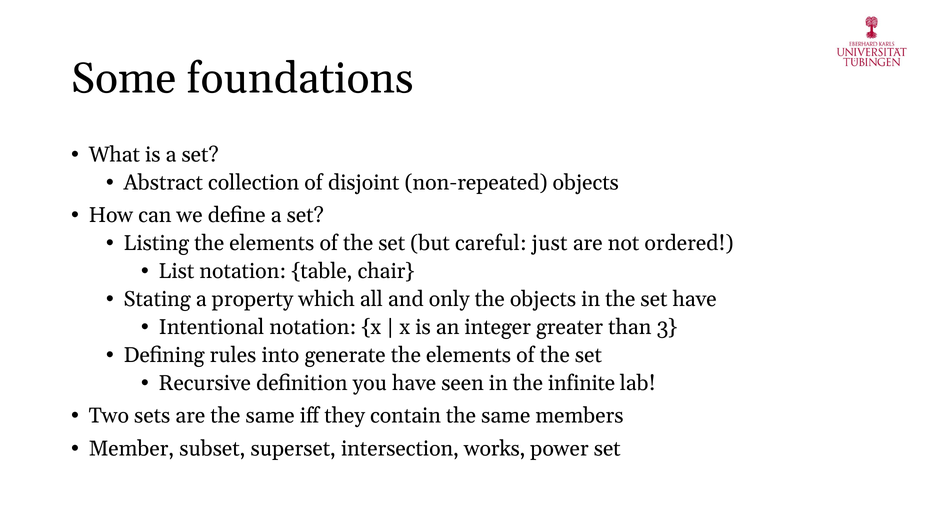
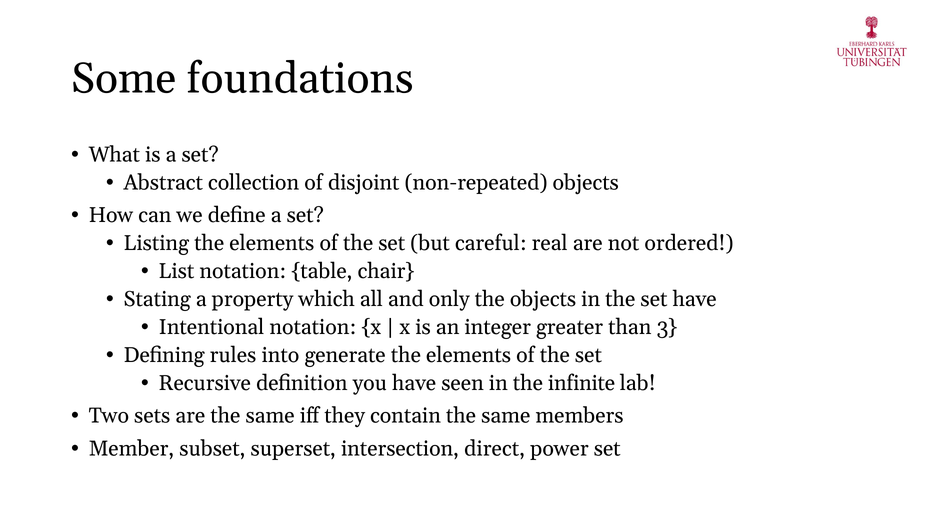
just: just -> real (550, 243)
works: works -> direct (495, 449)
